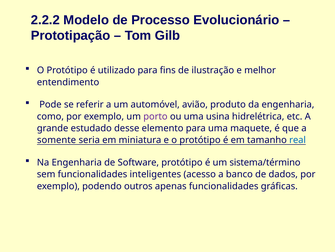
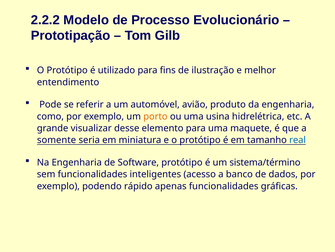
porto colour: purple -> orange (155, 116)
estudado: estudado -> visualizar (91, 128)
outros: outros -> rápido (138, 186)
